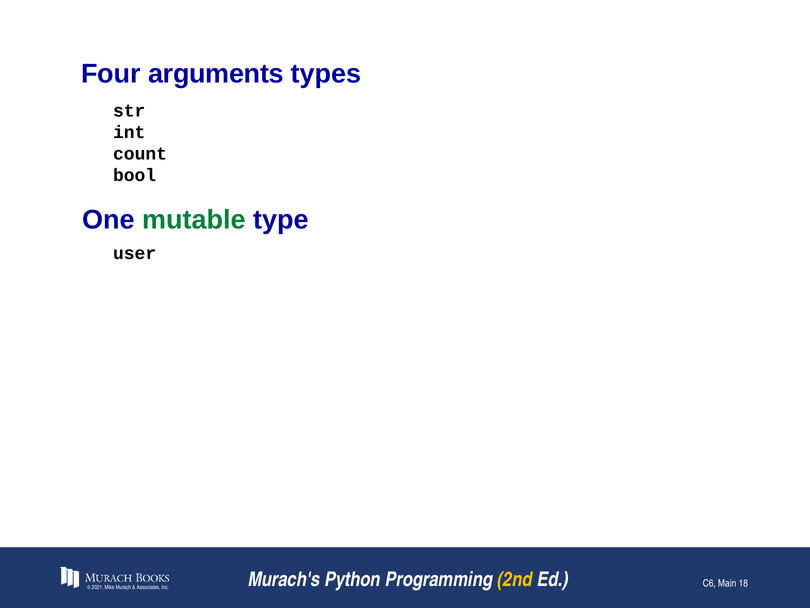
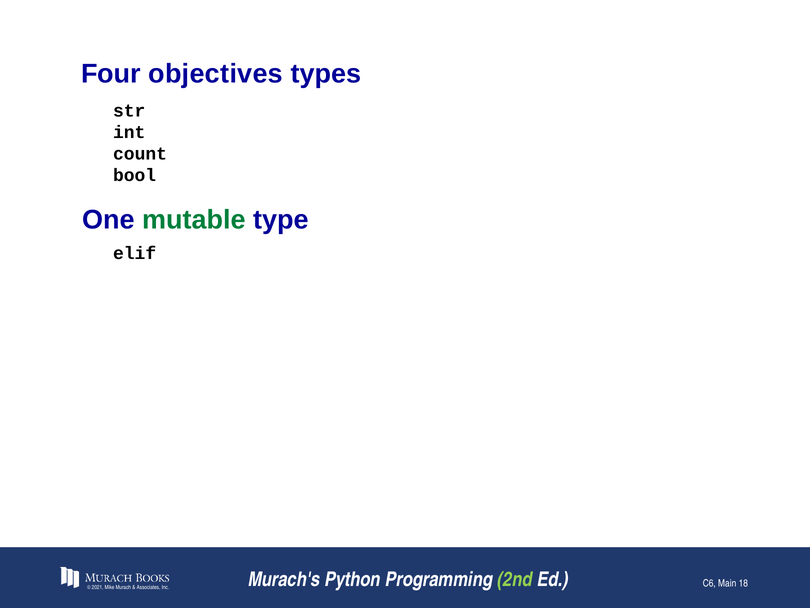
arguments: arguments -> objectives (216, 74)
user: user -> elif (135, 253)
2nd colour: yellow -> light green (515, 579)
